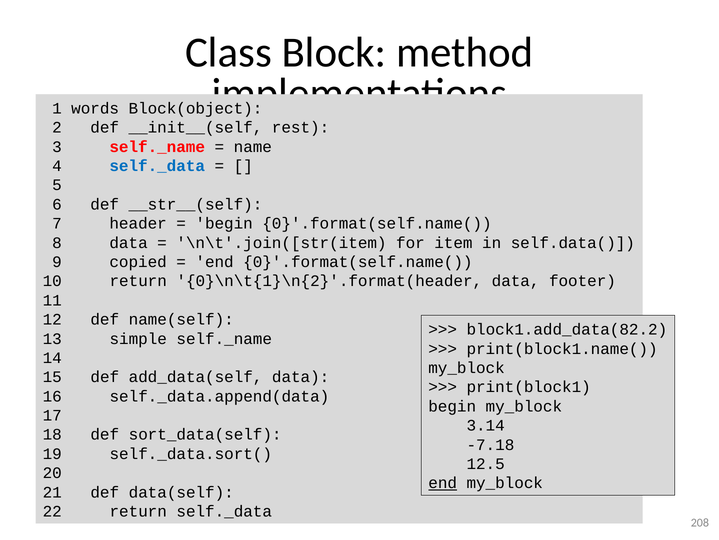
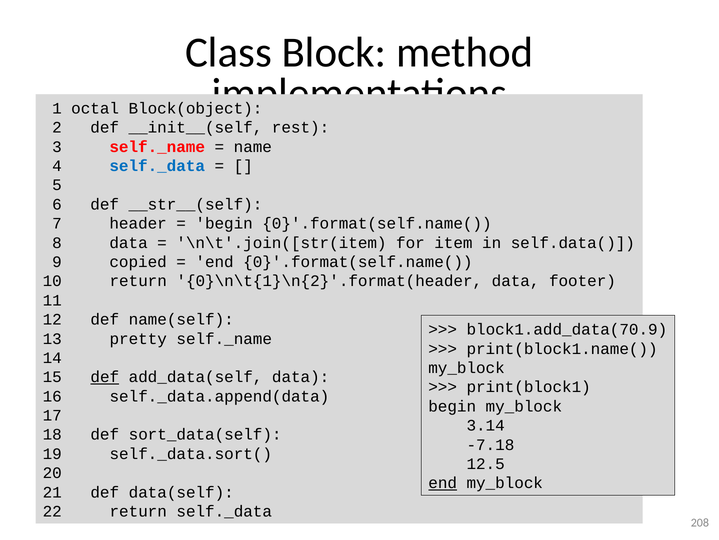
words: words -> octal (95, 108)
block1.add_data(82.2: block1.add_data(82.2 -> block1.add_data(70.9 (567, 329)
simple: simple -> pretty (138, 338)
def underline: none -> present (105, 377)
